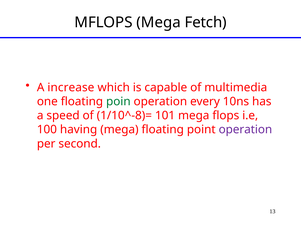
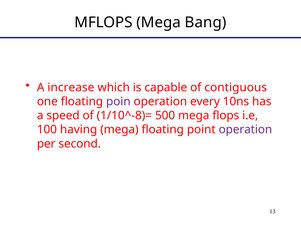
Fetch: Fetch -> Bang (206, 22)
multimedia: multimedia -> contiguous (236, 87)
poin colour: green -> purple (118, 101)
101: 101 -> 500 (165, 115)
